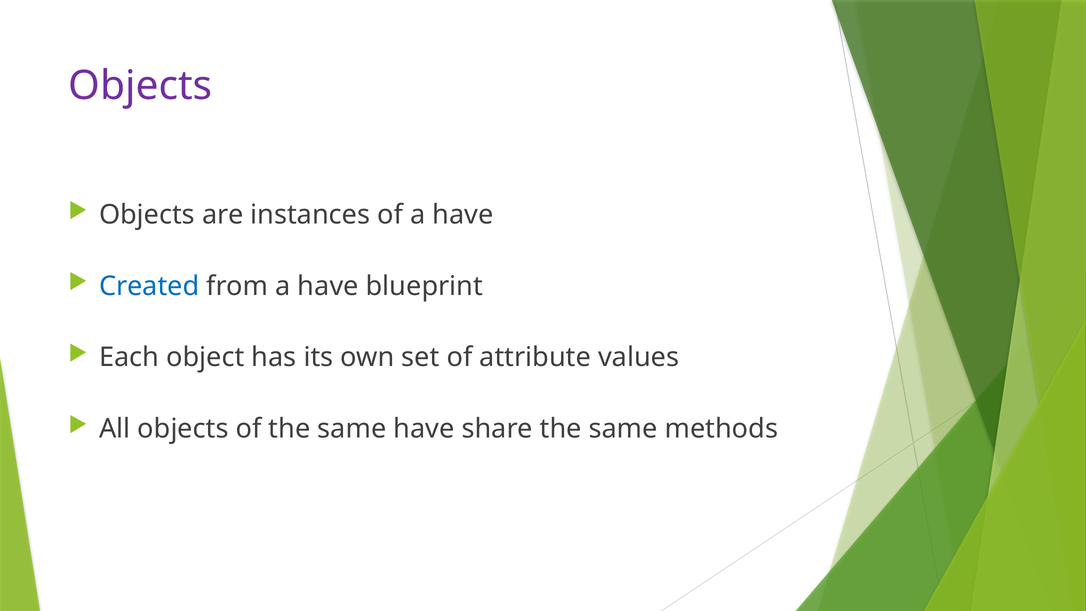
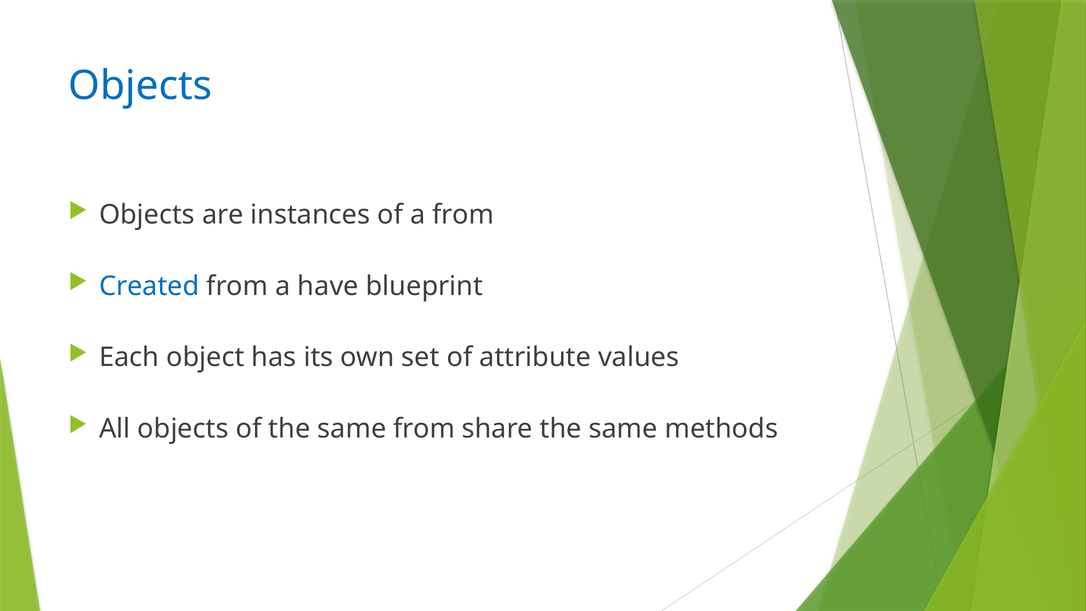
Objects colour: purple -> blue (140, 86)
of a have: have -> from (463, 215)
same have: have -> from (424, 429)
